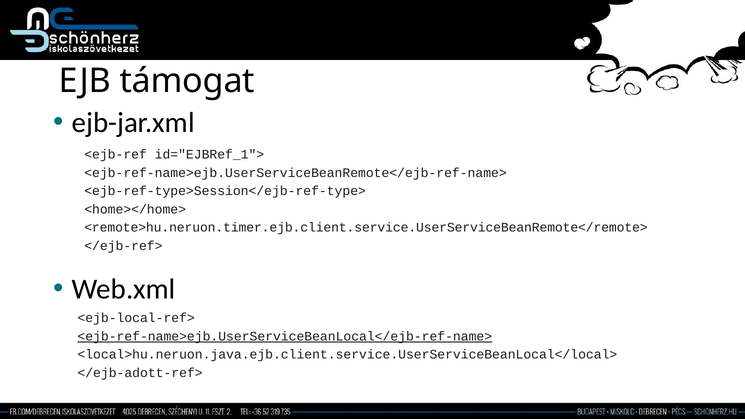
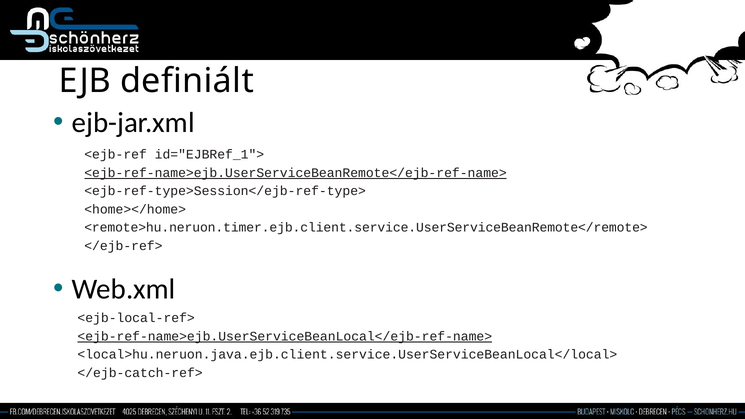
támogat: támogat -> definiált (187, 81)
<ejb-ref-name>ejb.UserServiceBeanRemote</ejb-ref-name> underline: none -> present (296, 173)
</ejb-adott-ref>: </ejb-adott-ref> -> </ejb-catch-ref> (140, 373)
